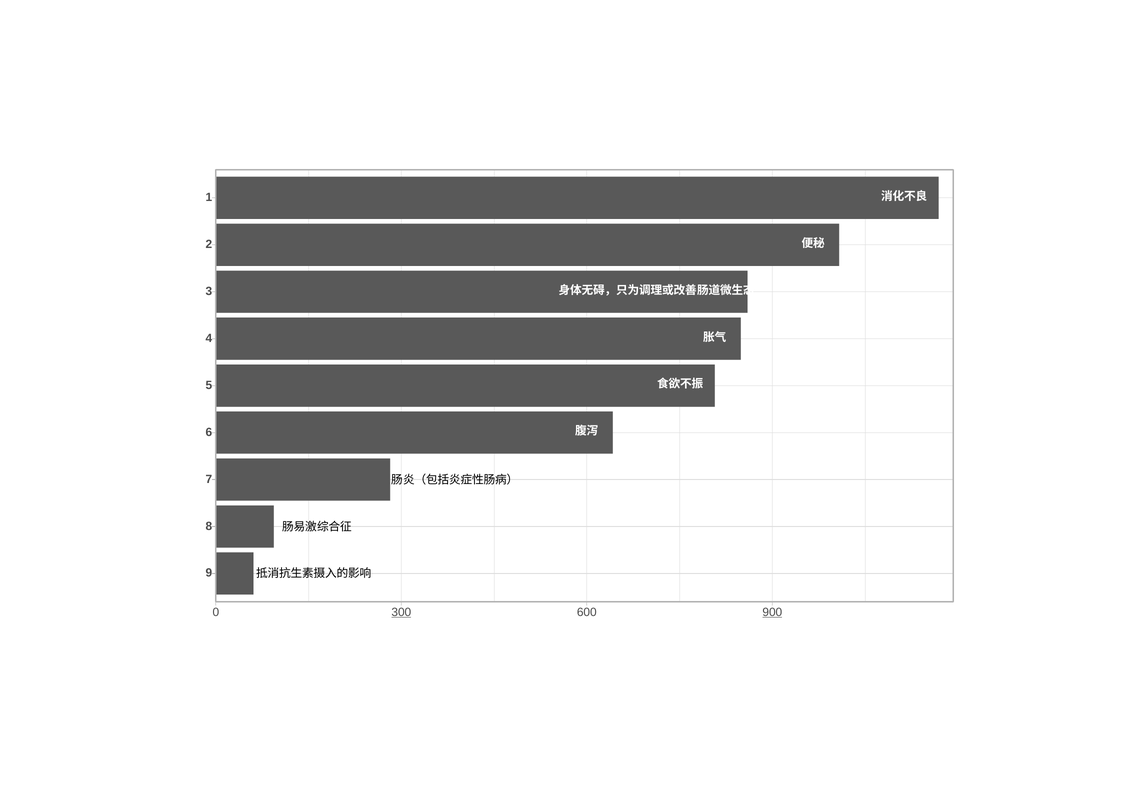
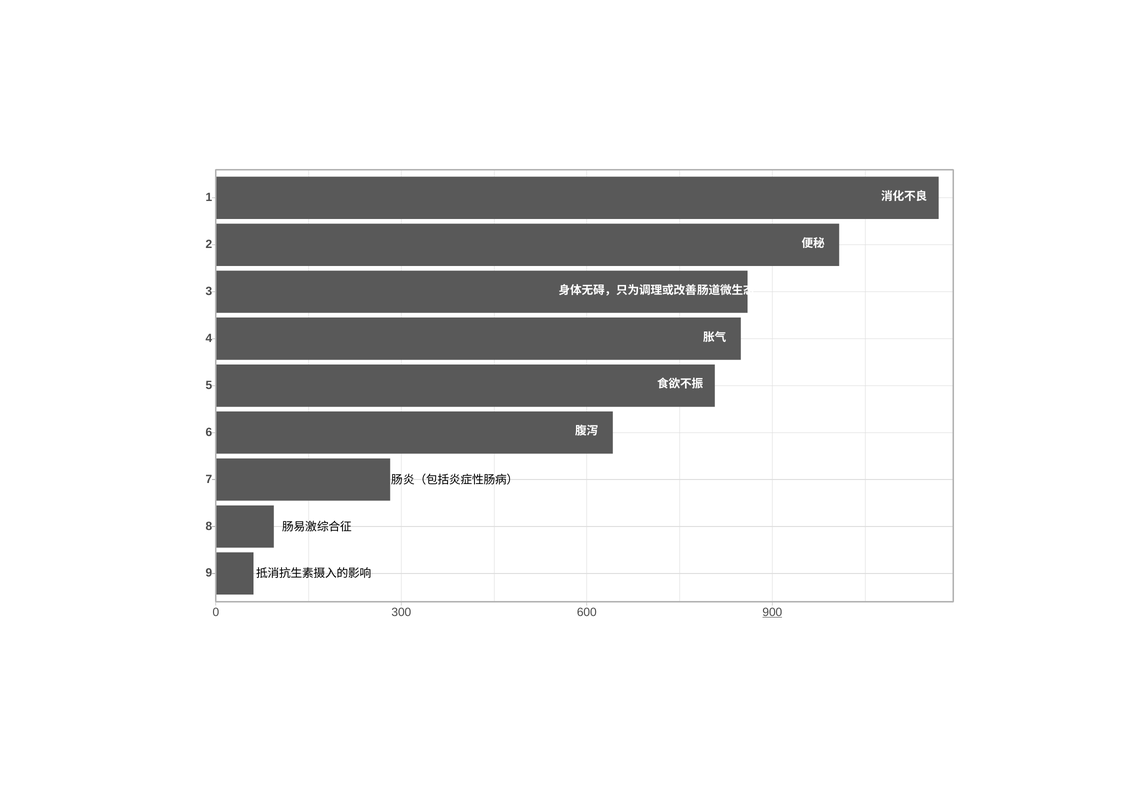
300 underline: present -> none (401, 612)
